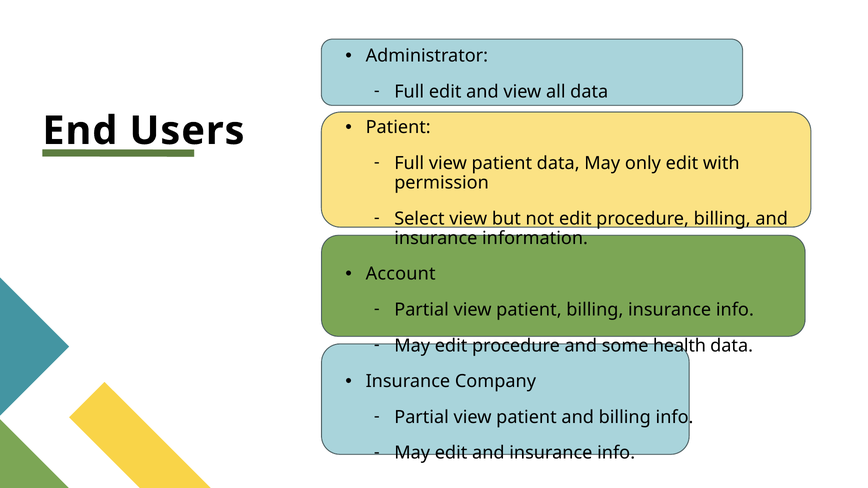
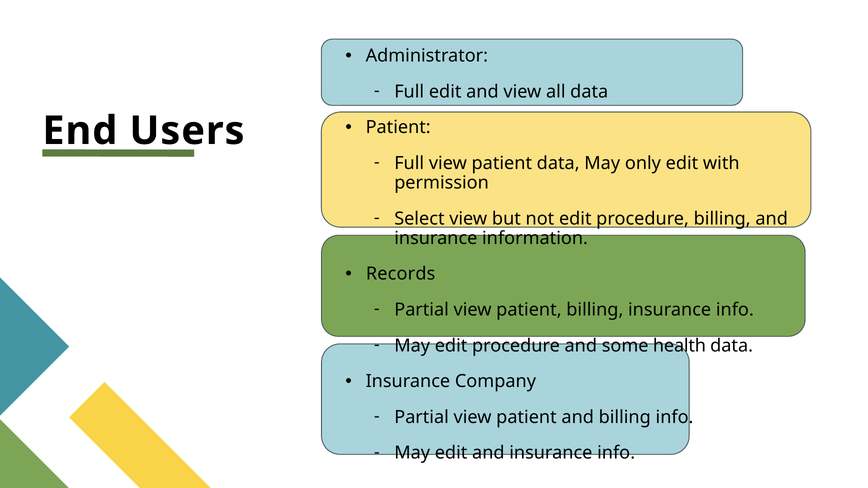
Account: Account -> Records (401, 274)
